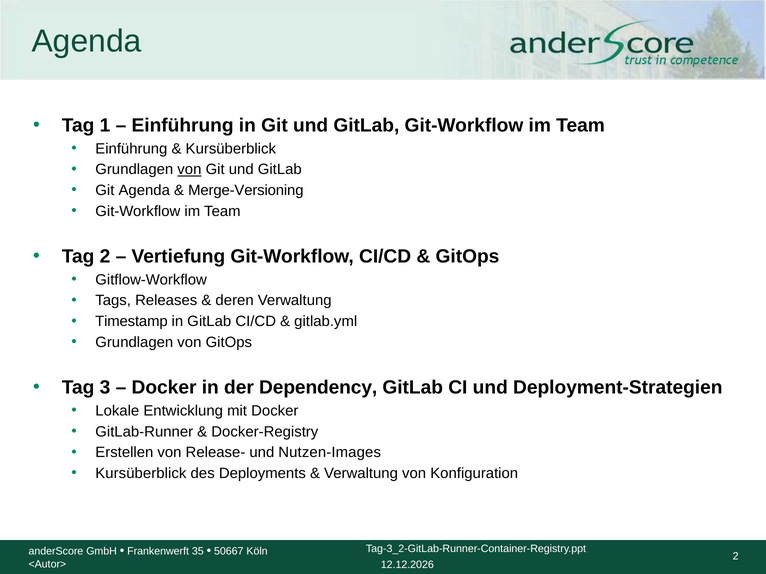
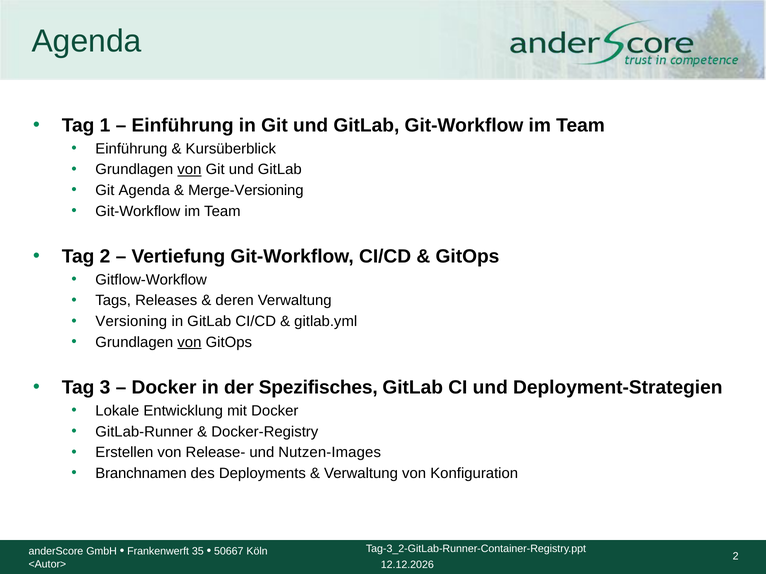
Timestamp: Timestamp -> Versioning (131, 322)
von underline: none -> present (189, 343)
Dependency: Dependency -> Spezifisches (318, 388)
Kursüberblick: Kursüberblick -> Branchnamen (141, 474)
